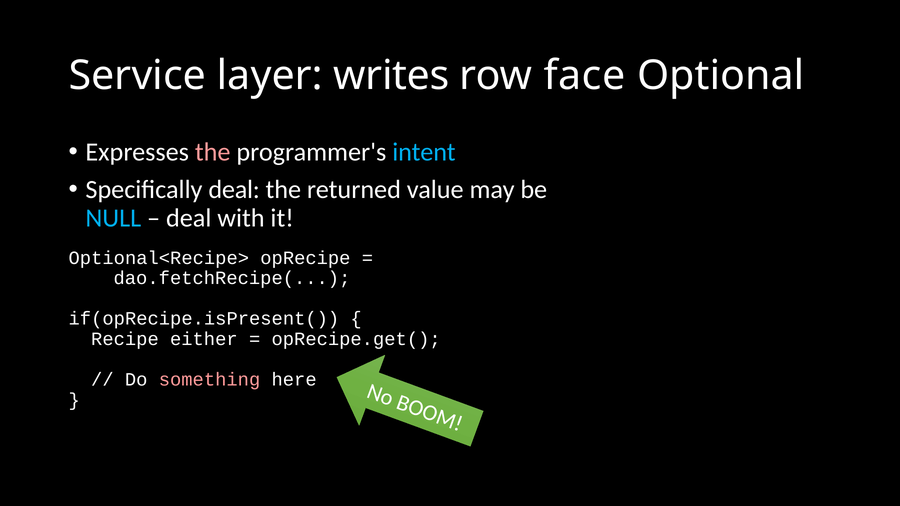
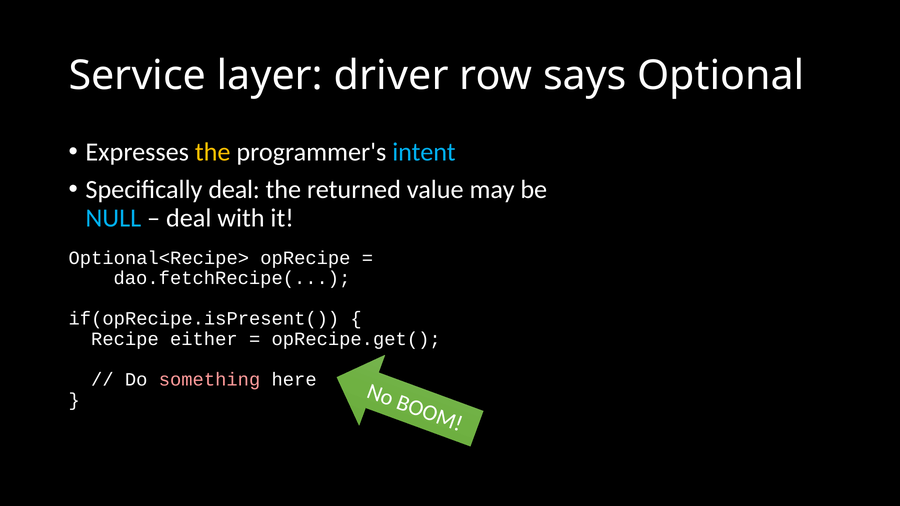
writes: writes -> driver (391, 76)
face: face -> says (585, 76)
the colour: pink -> yellow (213, 152)
